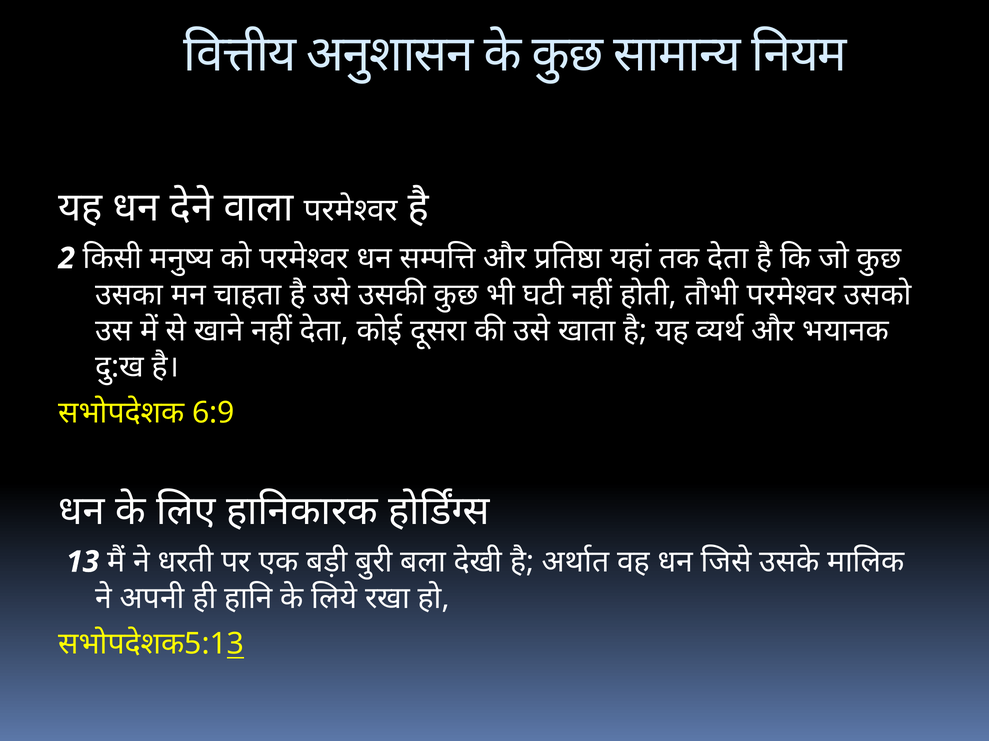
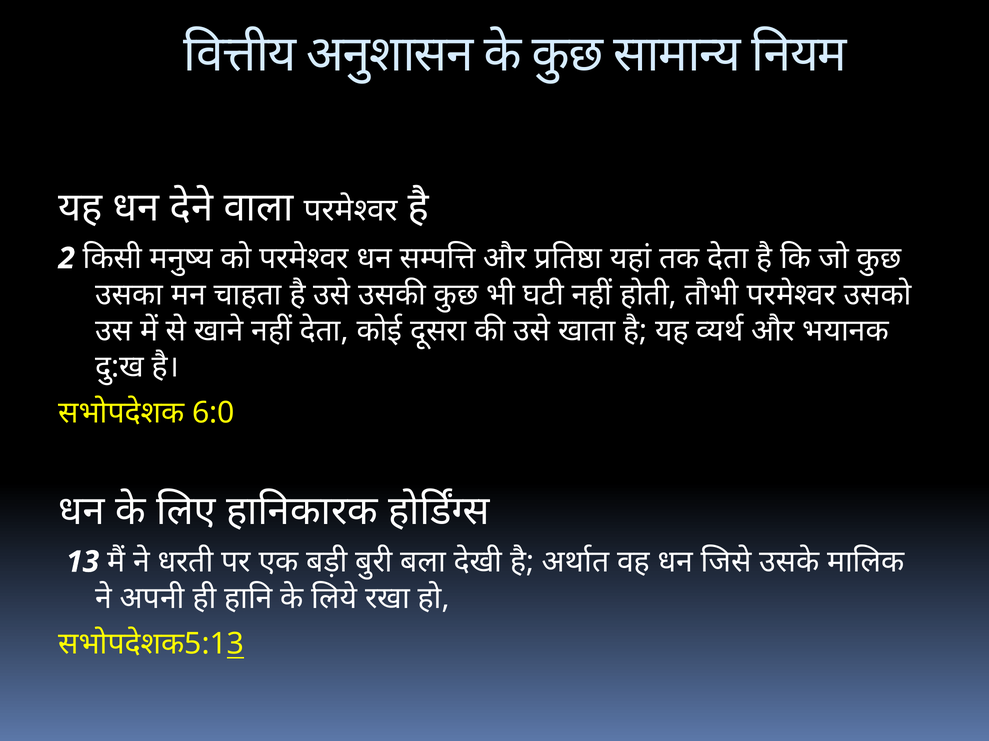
6:9: 6:9 -> 6:0 (213, 413)
